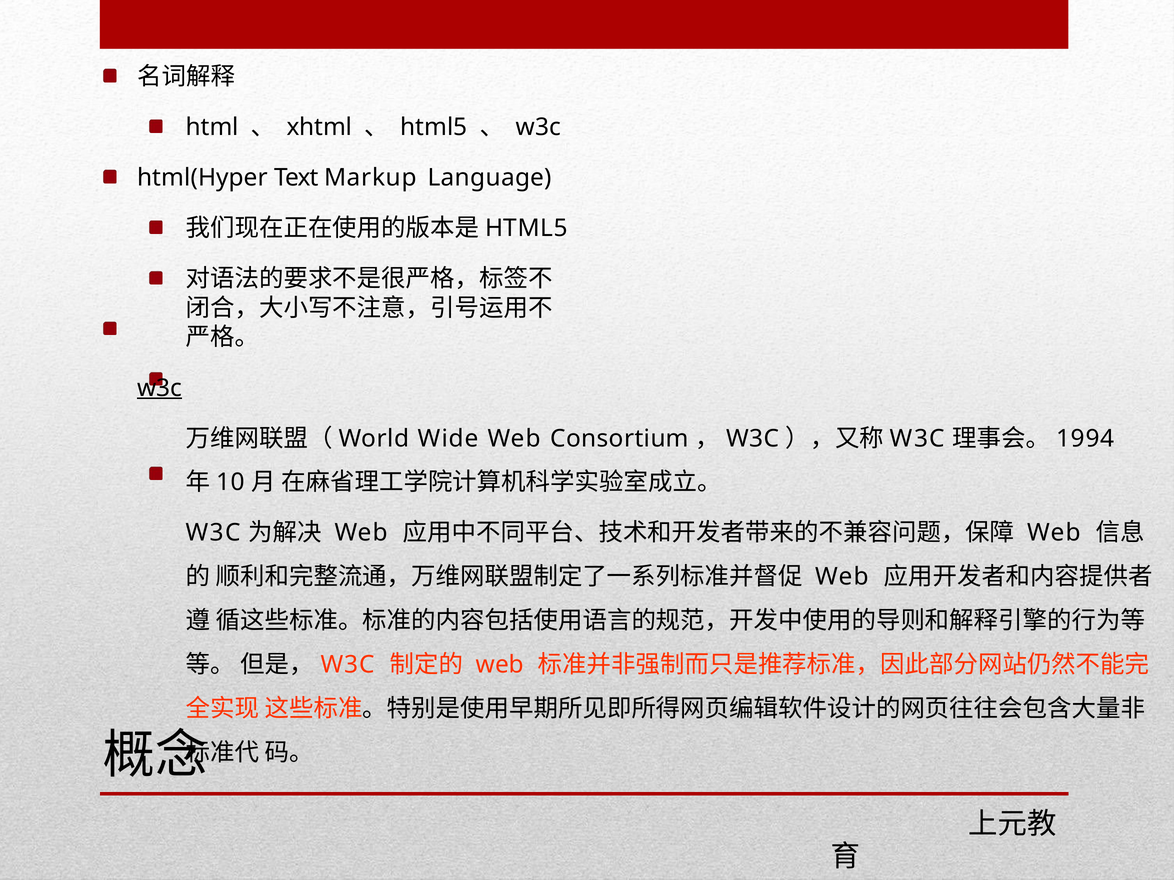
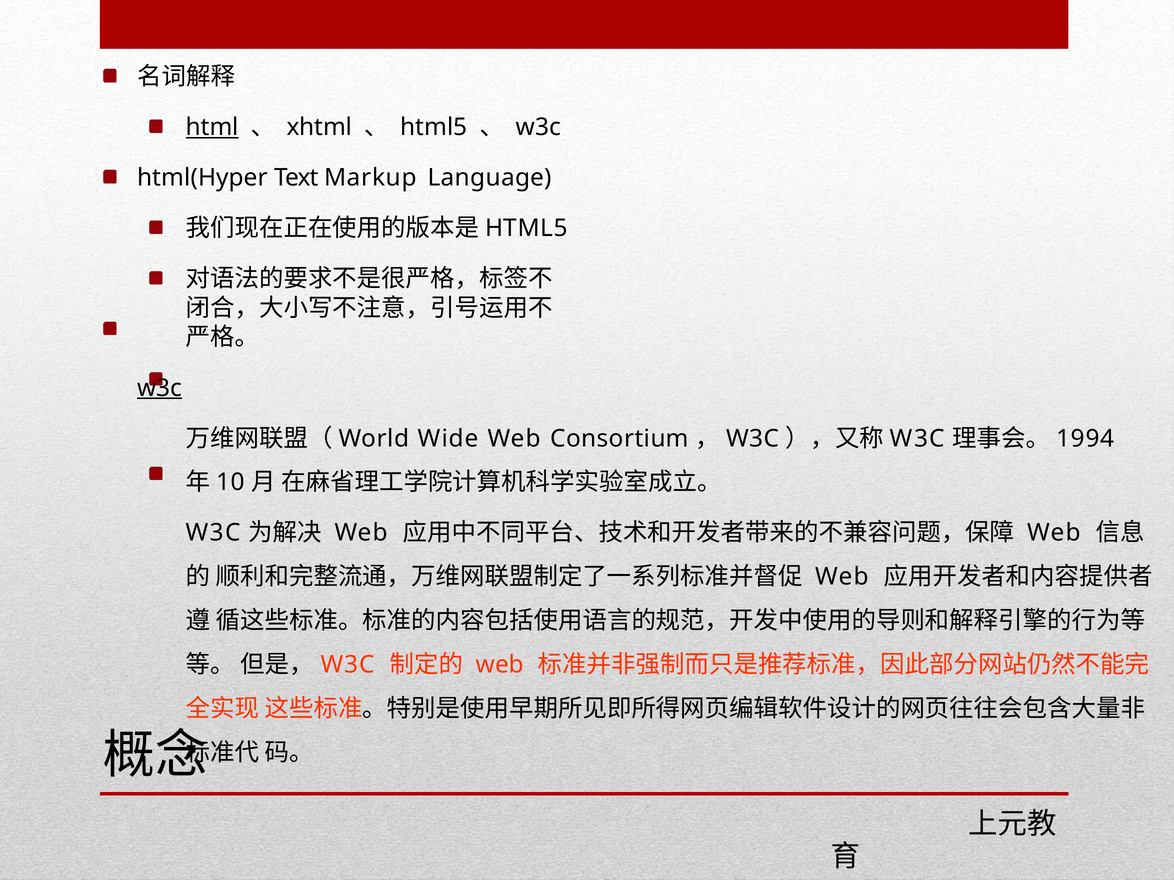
html underline: none -> present (212, 127)
